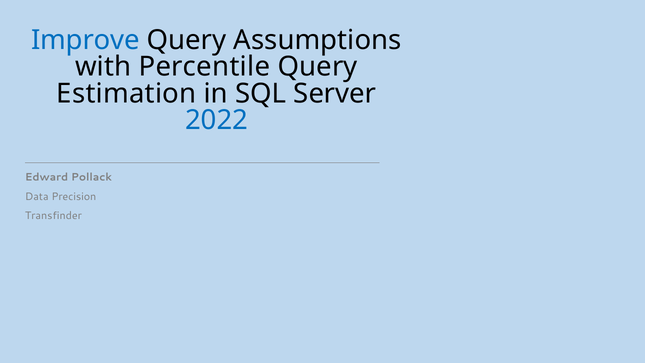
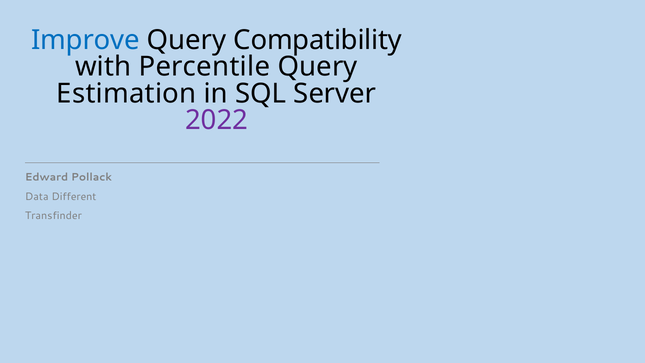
Assumptions: Assumptions -> Compatibility (318, 40)
2022 colour: blue -> purple (217, 120)
Precision: Precision -> Different (74, 197)
